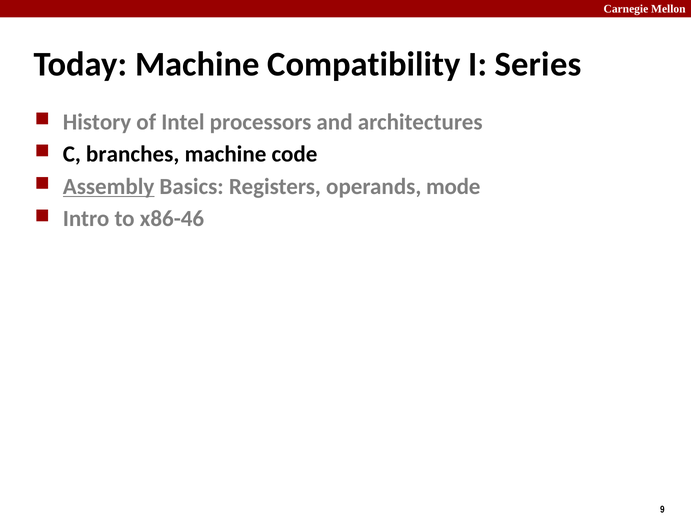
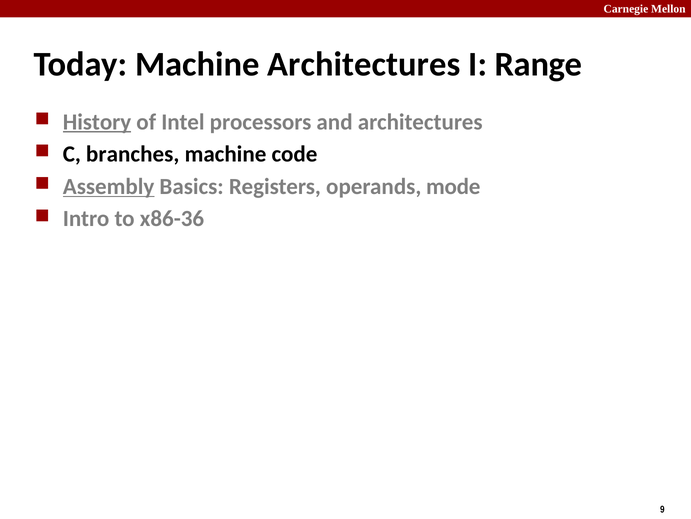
Machine Compatibility: Compatibility -> Architectures (364, 64)
Series: Series -> Range (538, 64)
History underline: none -> present (97, 122)
x86-46: x86-46 -> x86-36 (172, 219)
